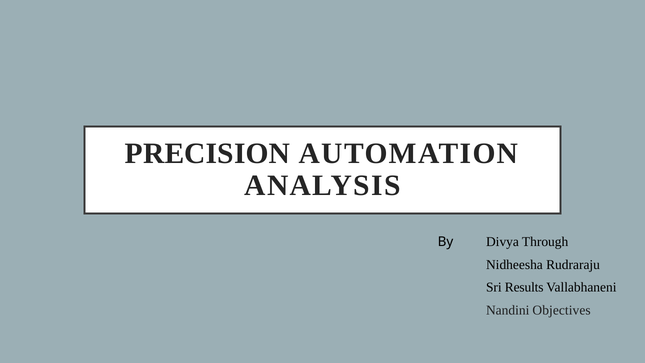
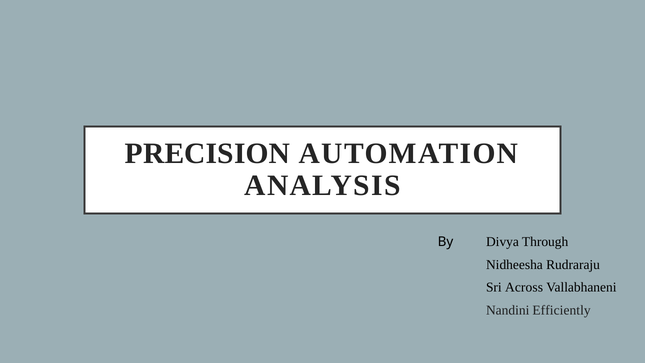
Results: Results -> Across (524, 287)
Objectives: Objectives -> Efficiently (562, 310)
